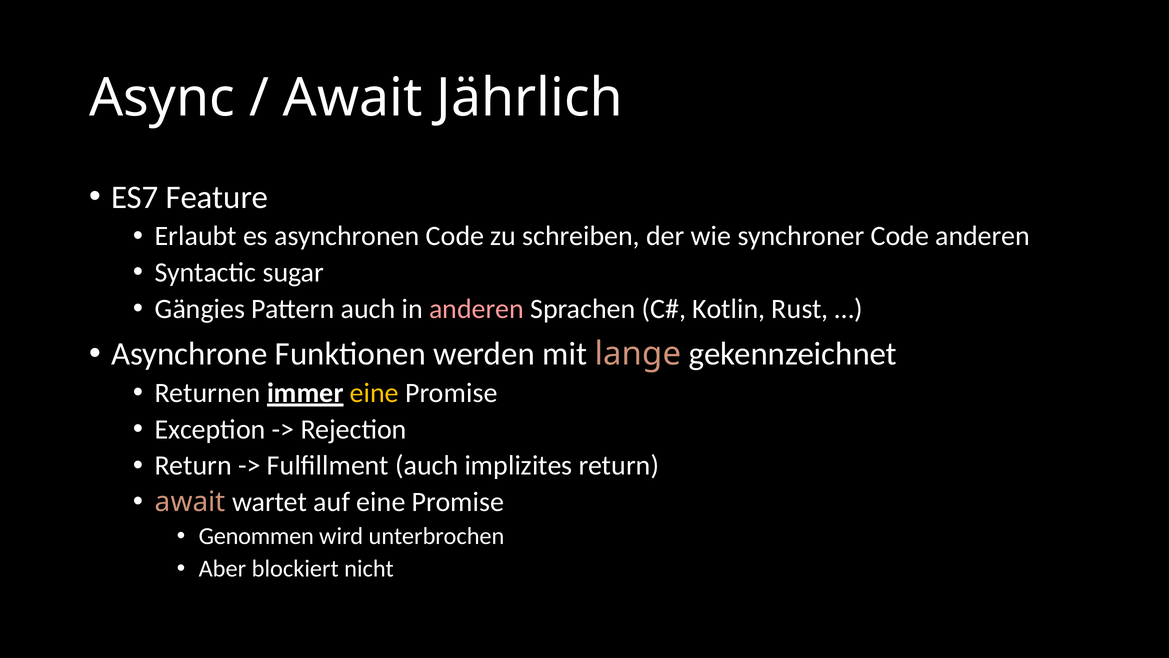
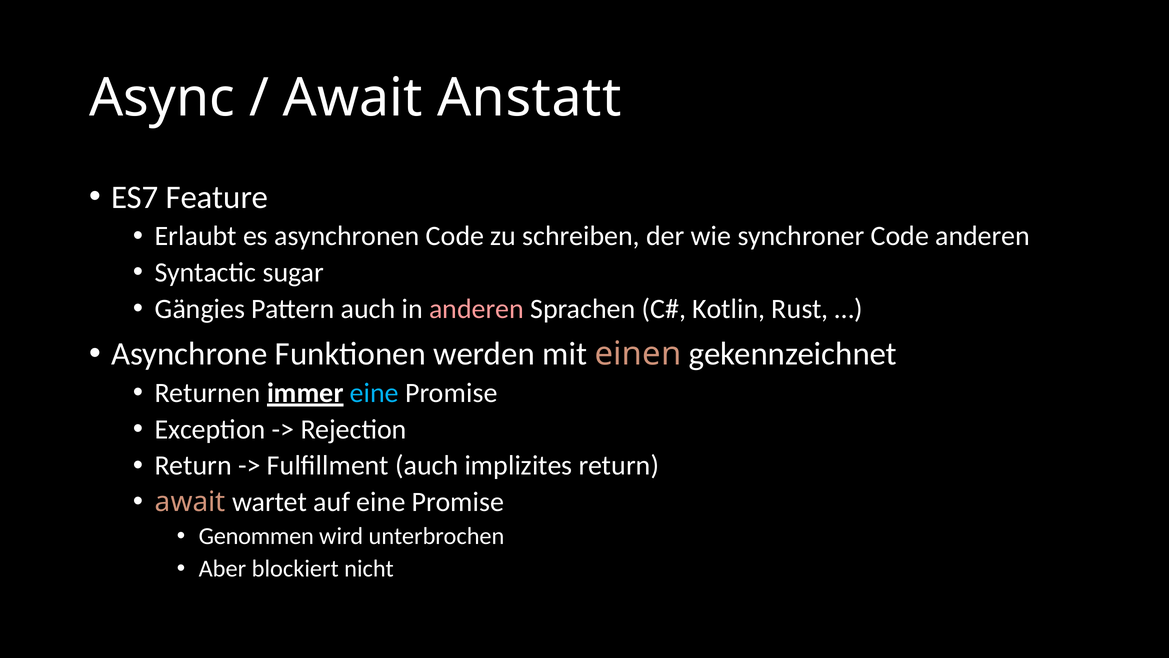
Jährlich: Jährlich -> Anstatt (529, 98)
lange: lange -> einen (638, 354)
eine colour: yellow -> light blue (374, 393)
